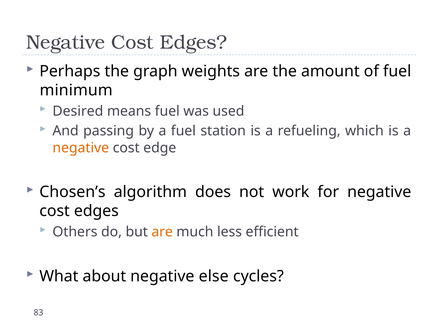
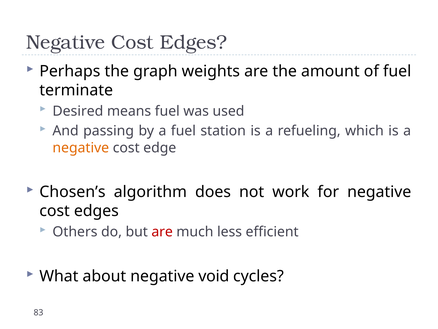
minimum: minimum -> terminate (76, 90)
are colour: orange -> red (162, 232)
else: else -> void (214, 276)
